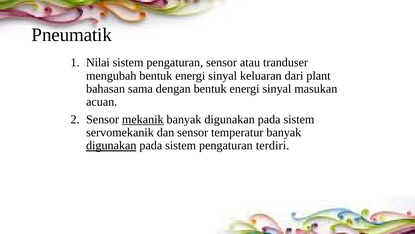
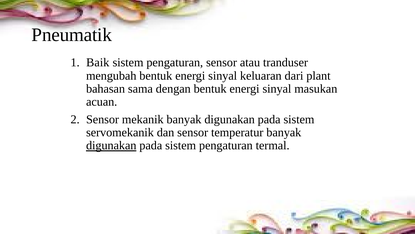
Nilai: Nilai -> Baik (98, 62)
mekanik underline: present -> none (143, 119)
terdiri: terdiri -> termal (273, 145)
